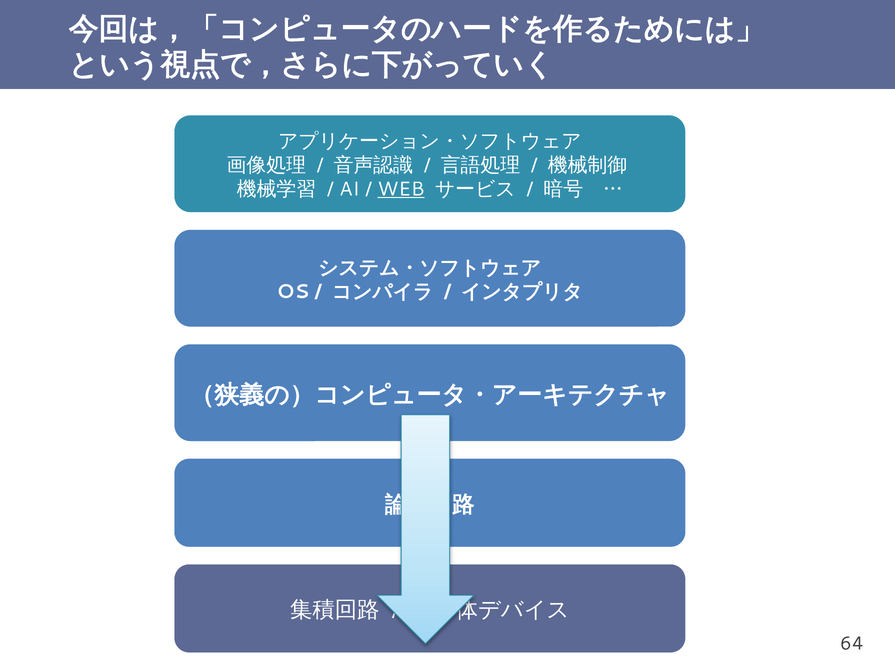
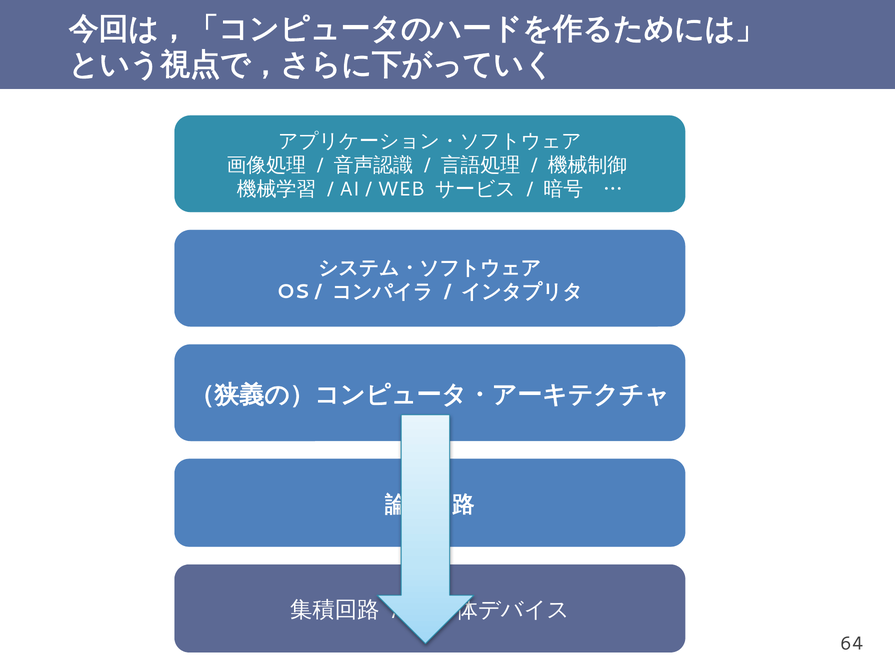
WEB underline: present -> none (401, 189)
